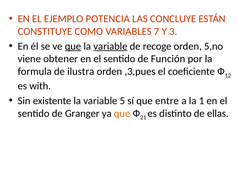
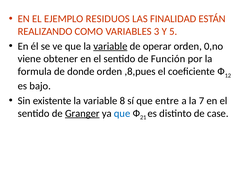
POTENCIA: POTENCIA -> RESIDUOS (108, 19)
CONCLUYE: CONCLUYE -> FINALIDAD (173, 19)
CONSTITUYE: CONSTITUYE -> REALIZANDO (45, 31)
7: 7 -> 3 (157, 31)
3: 3 -> 5 (173, 31)
que underline: present -> none (73, 46)
recoge: recoge -> operar (157, 46)
5,no: 5,no -> 0,no (214, 46)
ilustra: ilustra -> donde (81, 71)
,3,pues: ,3,pues -> ,8,pues (140, 71)
with: with -> bajo (40, 86)
5: 5 -> 8 (122, 101)
1: 1 -> 7 (202, 101)
Granger underline: none -> present (82, 113)
que colour: orange -> blue (122, 113)
ellas: ellas -> case (218, 113)
